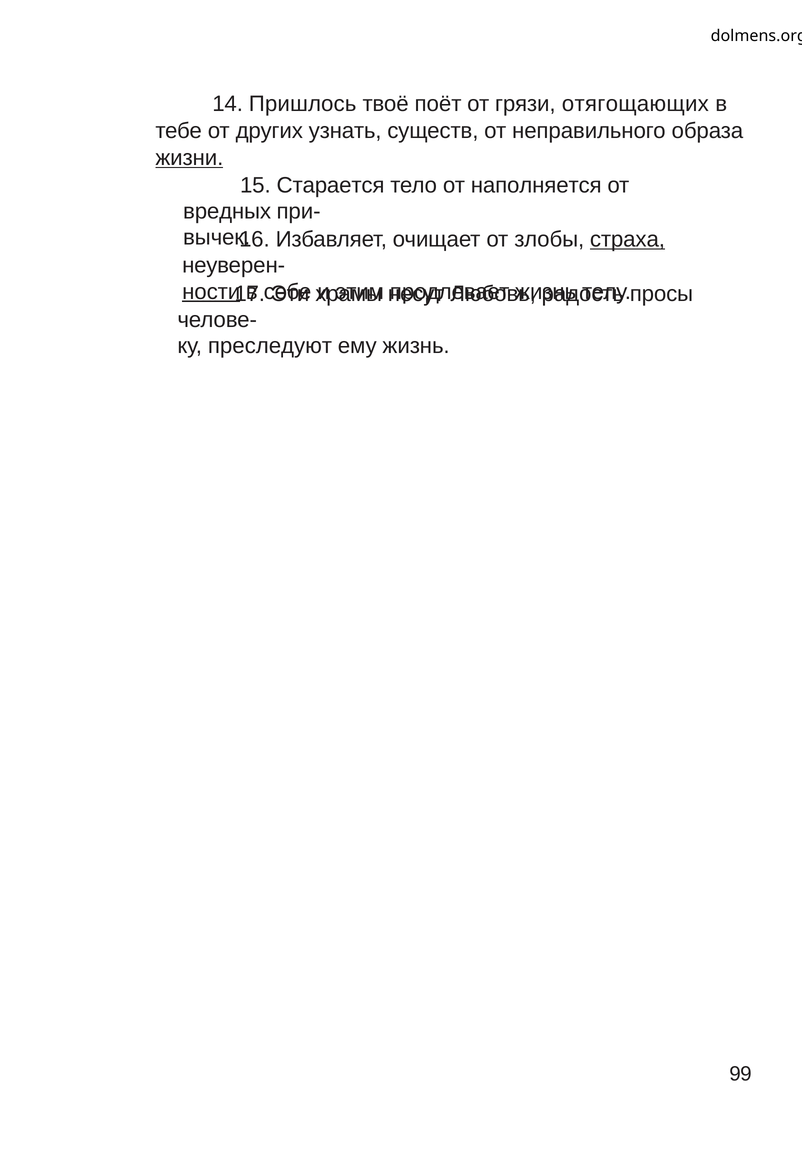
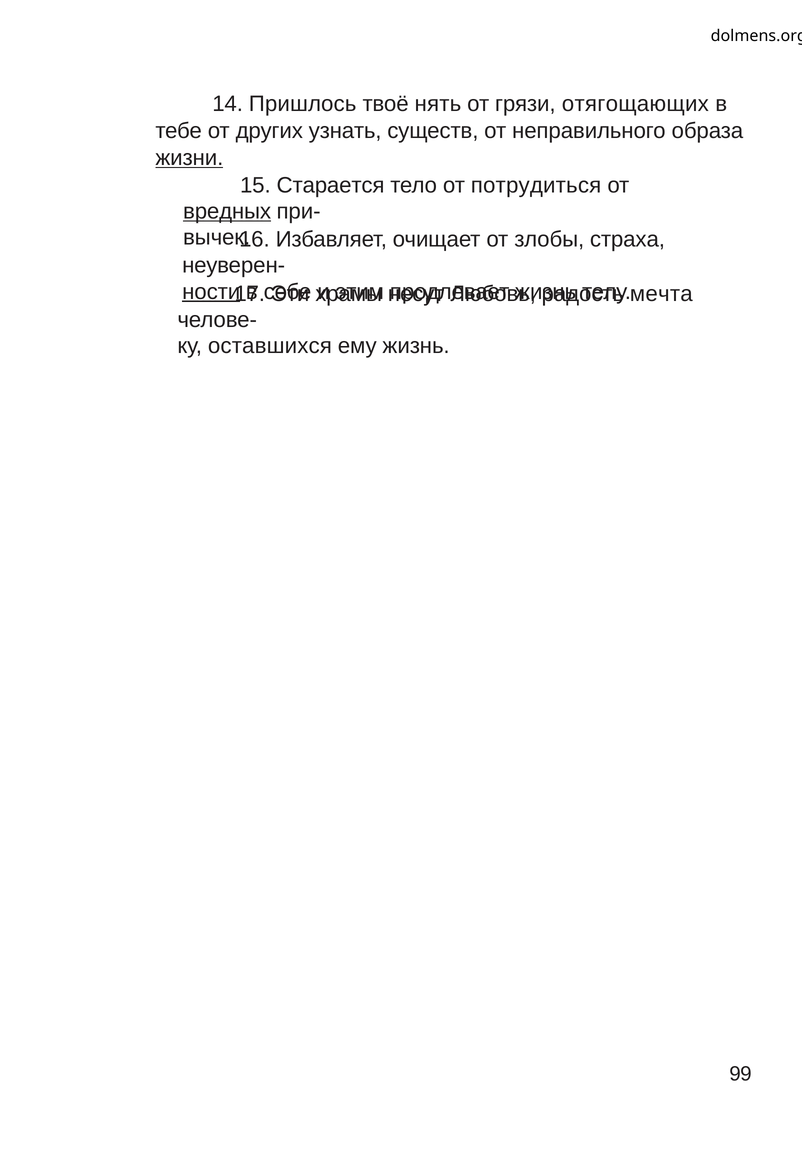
поёт: поёт -> нять (438, 104)
наполняется: наполняется -> потрудиться (536, 185)
вредных underline: none -> present (227, 211)
страха underline: present -> none (627, 239)
просы: просы -> мечта (661, 294)
преследуют: преследуют -> оставшихся (270, 346)
